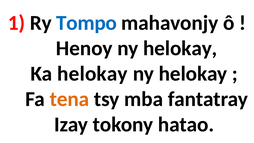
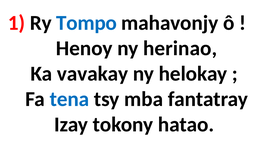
Henoy ny helokay: helokay -> herinao (180, 48)
Ka helokay: helokay -> vavakay (93, 74)
tena colour: orange -> blue (69, 99)
